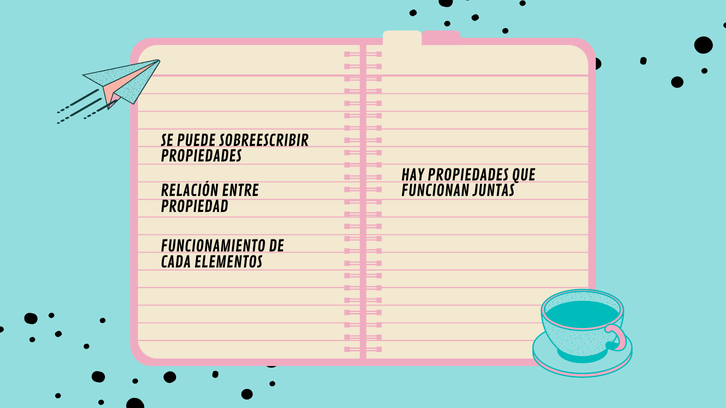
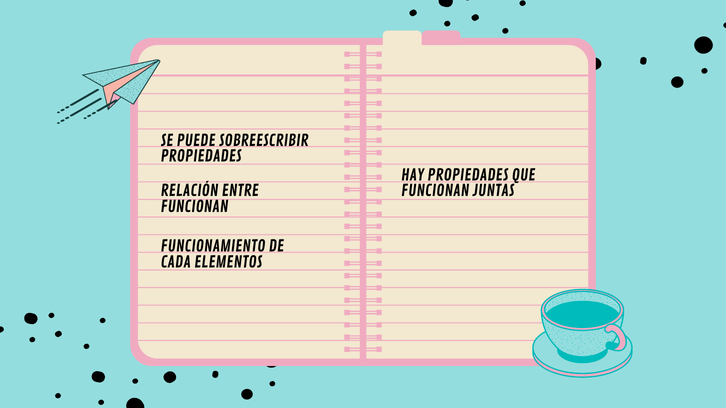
PROPIEDAD: PROPIEDAD -> FUNCIONAN (194, 207)
